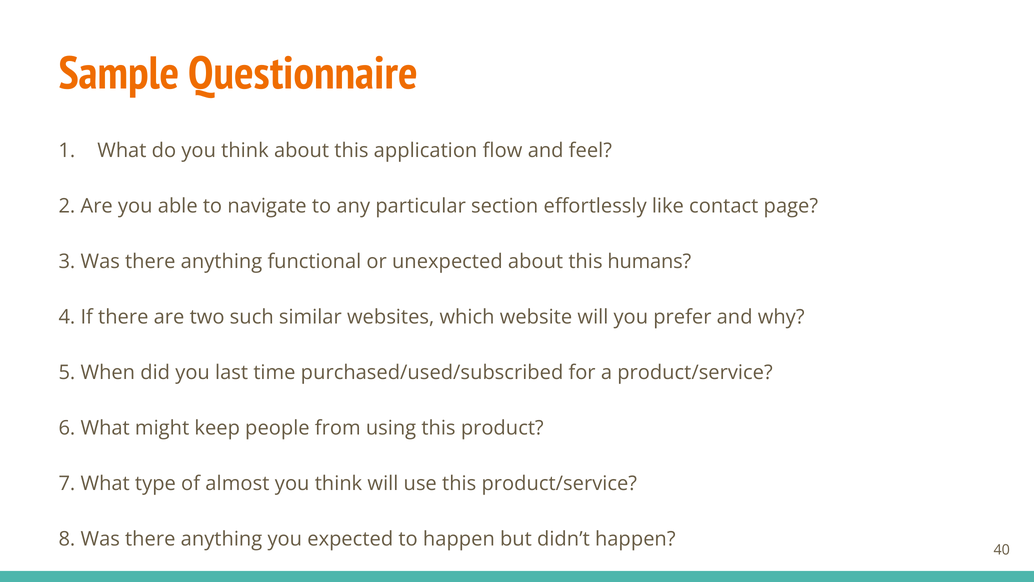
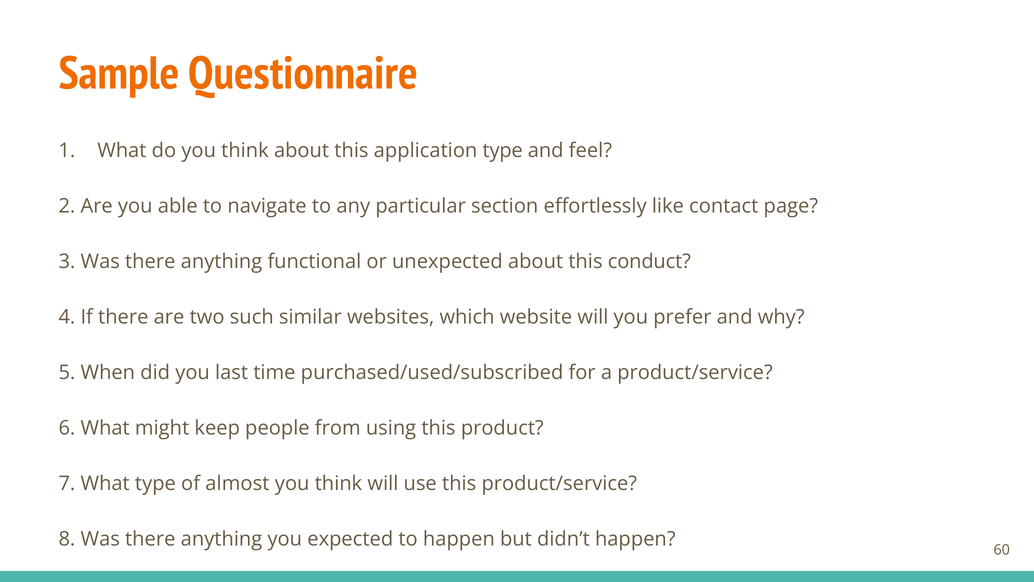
application flow: flow -> type (503, 151)
humans: humans -> conduct (649, 261)
40: 40 -> 60 (1002, 549)
